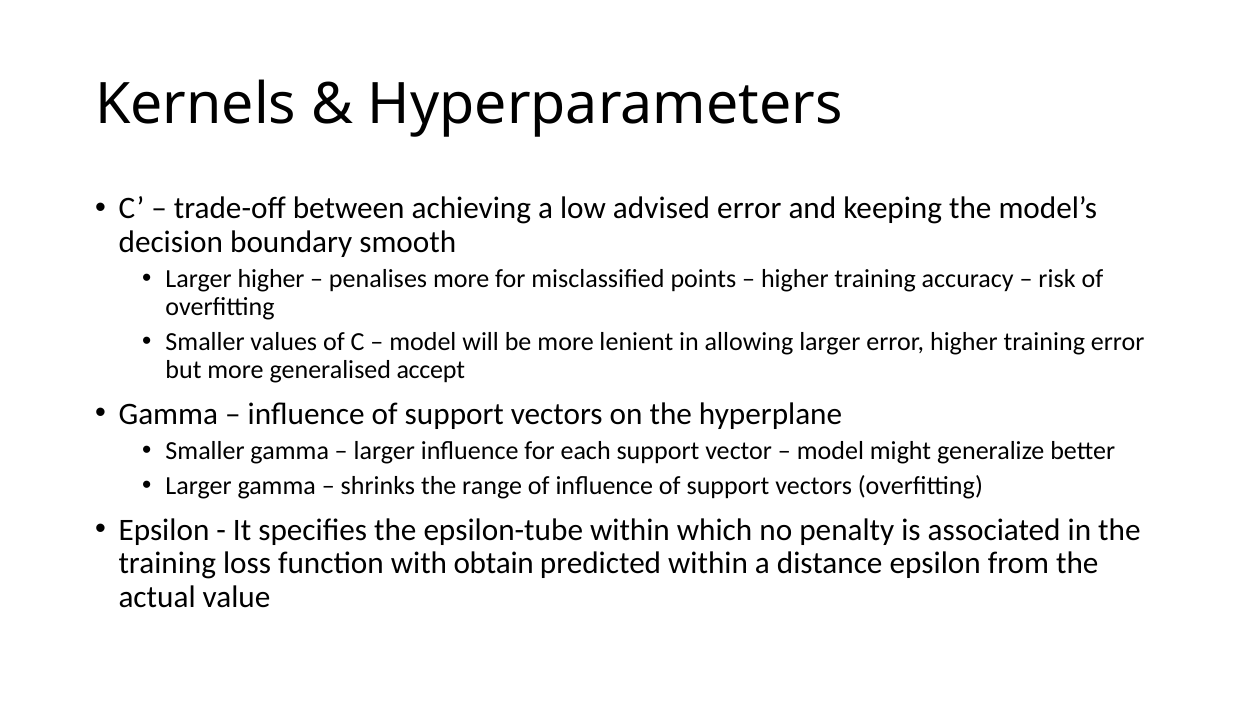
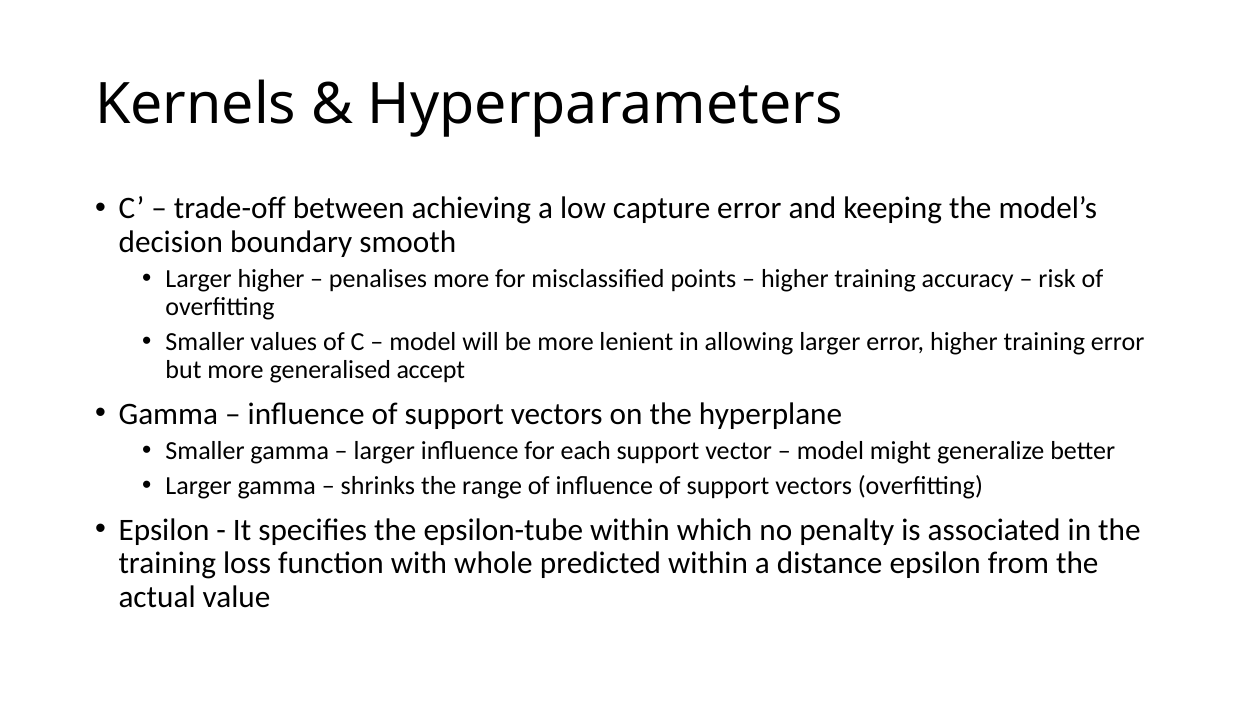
advised: advised -> capture (662, 208)
obtain: obtain -> whole (493, 564)
